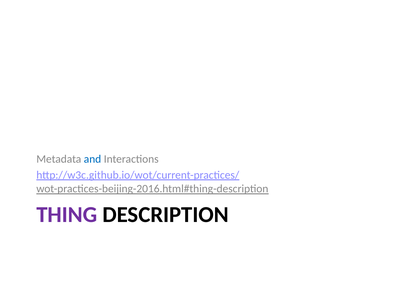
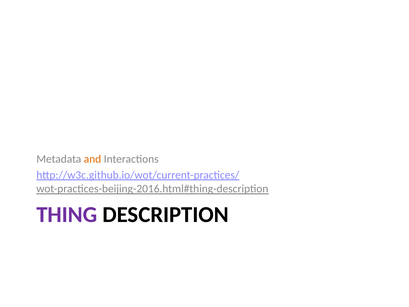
and colour: blue -> orange (93, 159)
